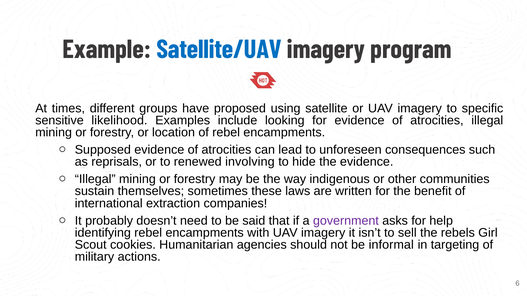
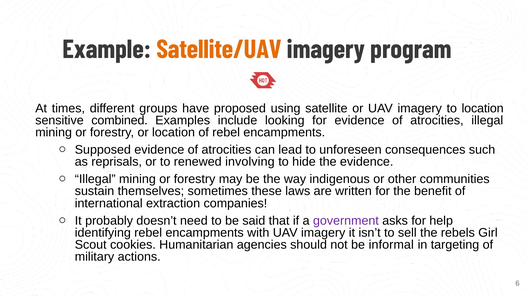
Satellite/UAV colour: blue -> orange (219, 50)
to specific: specific -> location (483, 108)
likelihood: likelihood -> combined (120, 121)
